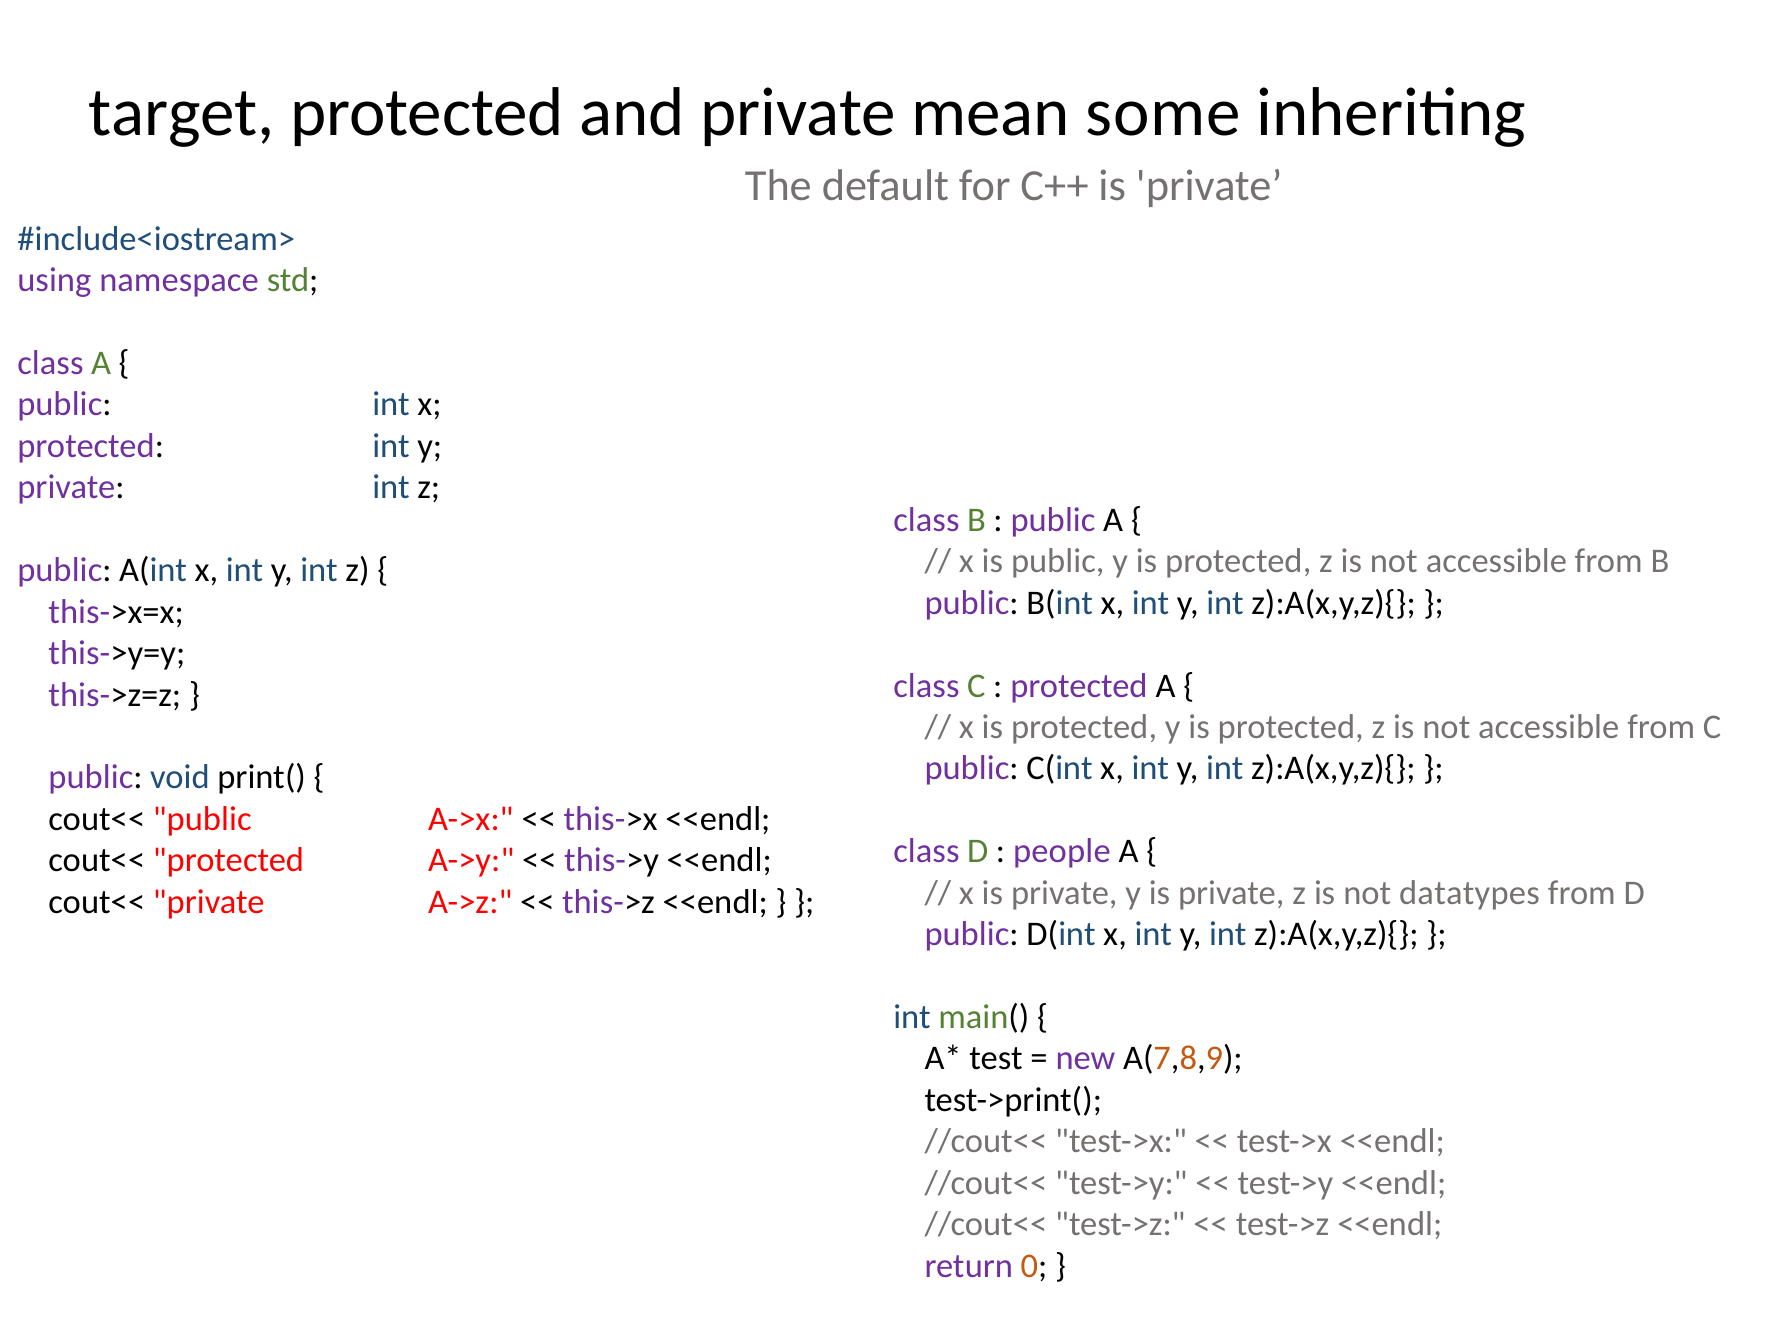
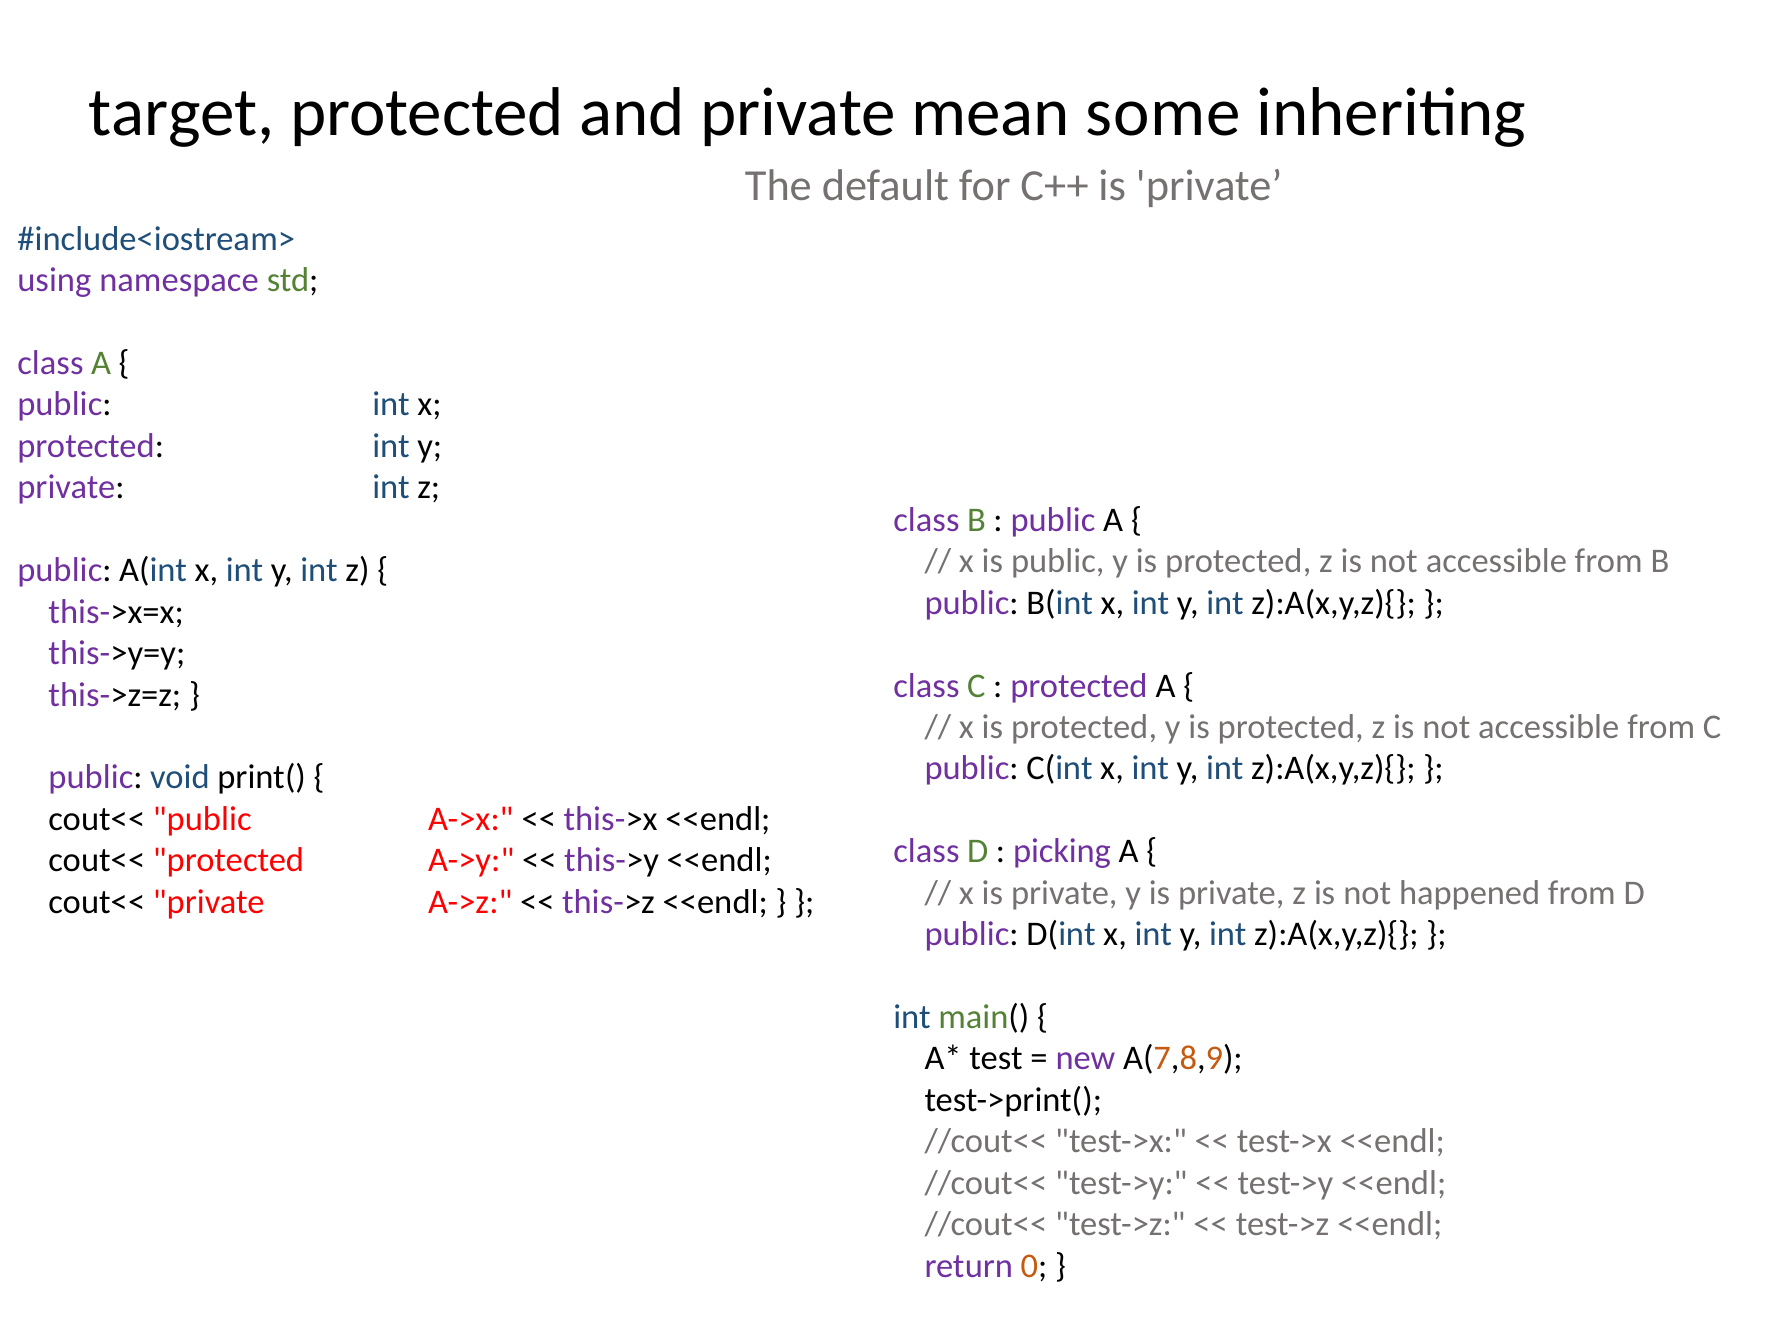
people: people -> picking (1062, 852)
datatypes: datatypes -> happened (1470, 893)
